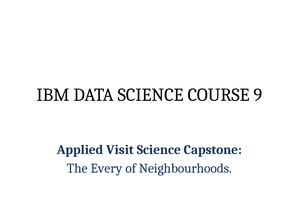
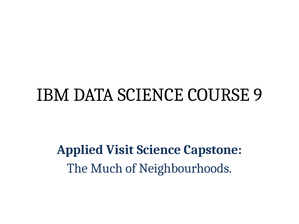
Every: Every -> Much (107, 169)
